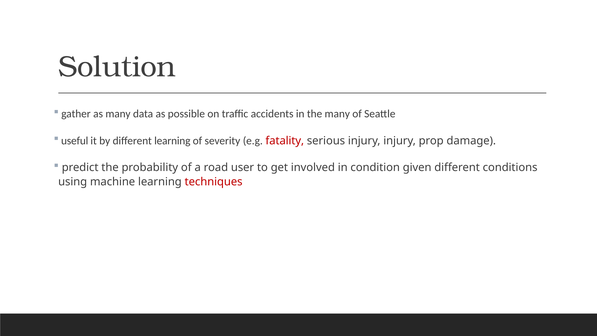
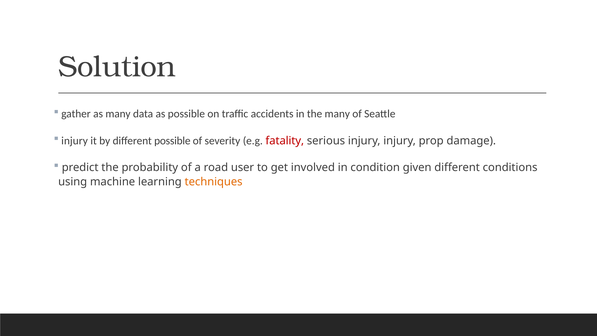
useful: useful -> injury (75, 141)
different learning: learning -> possible (172, 141)
techniques colour: red -> orange (214, 182)
